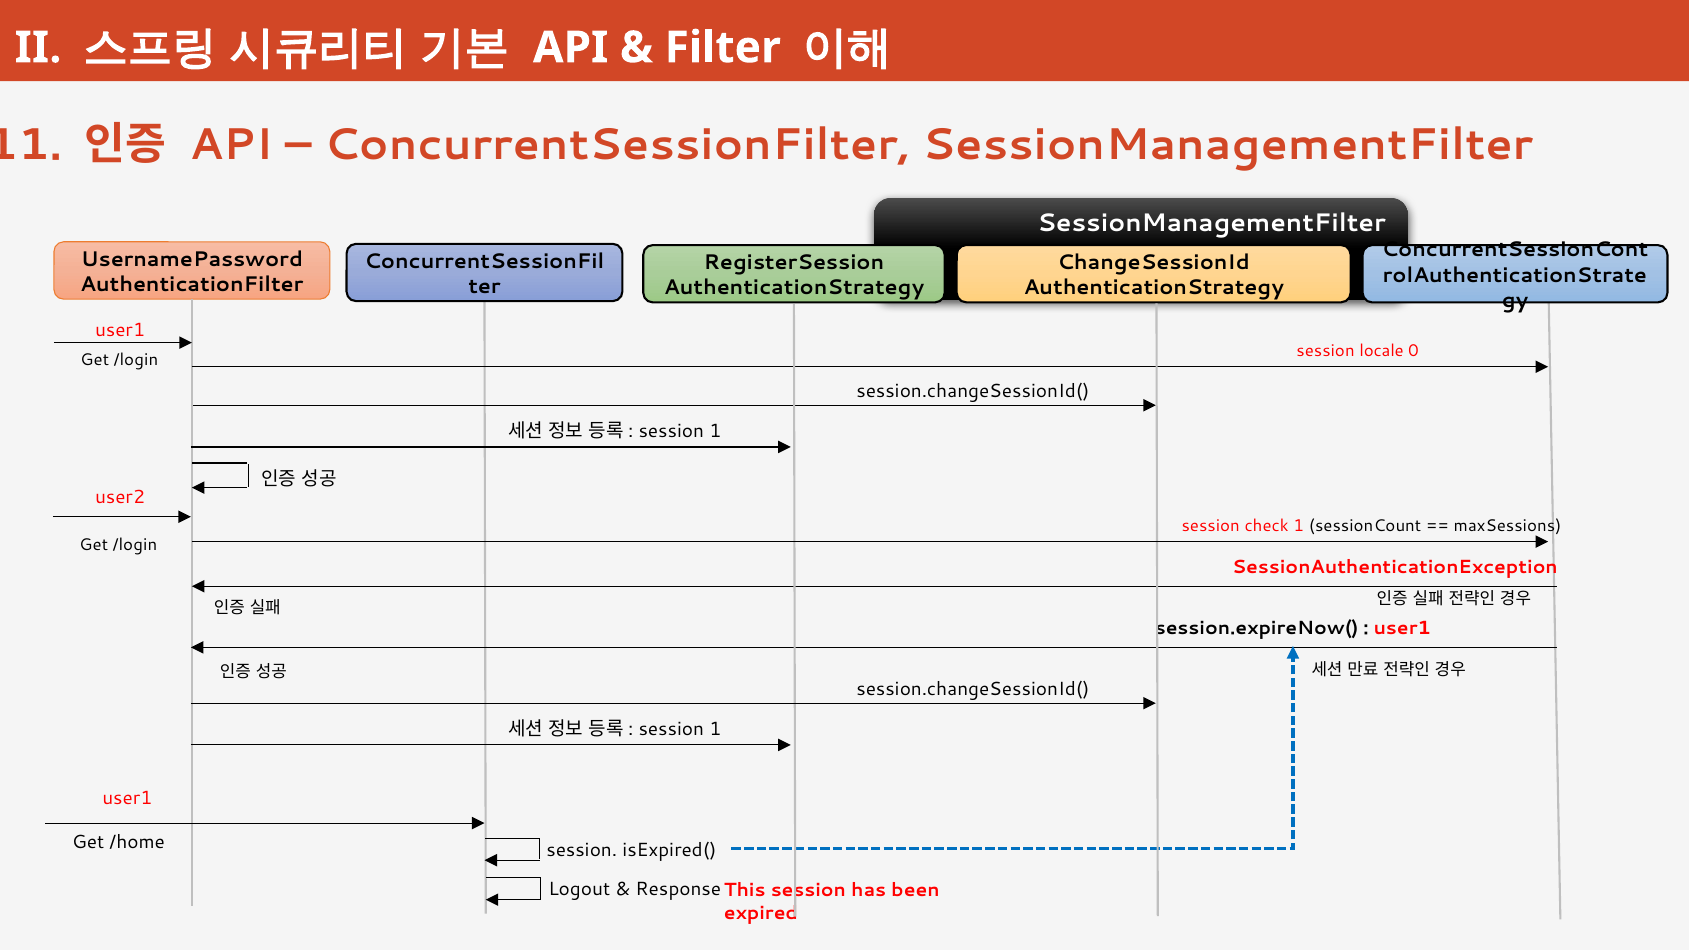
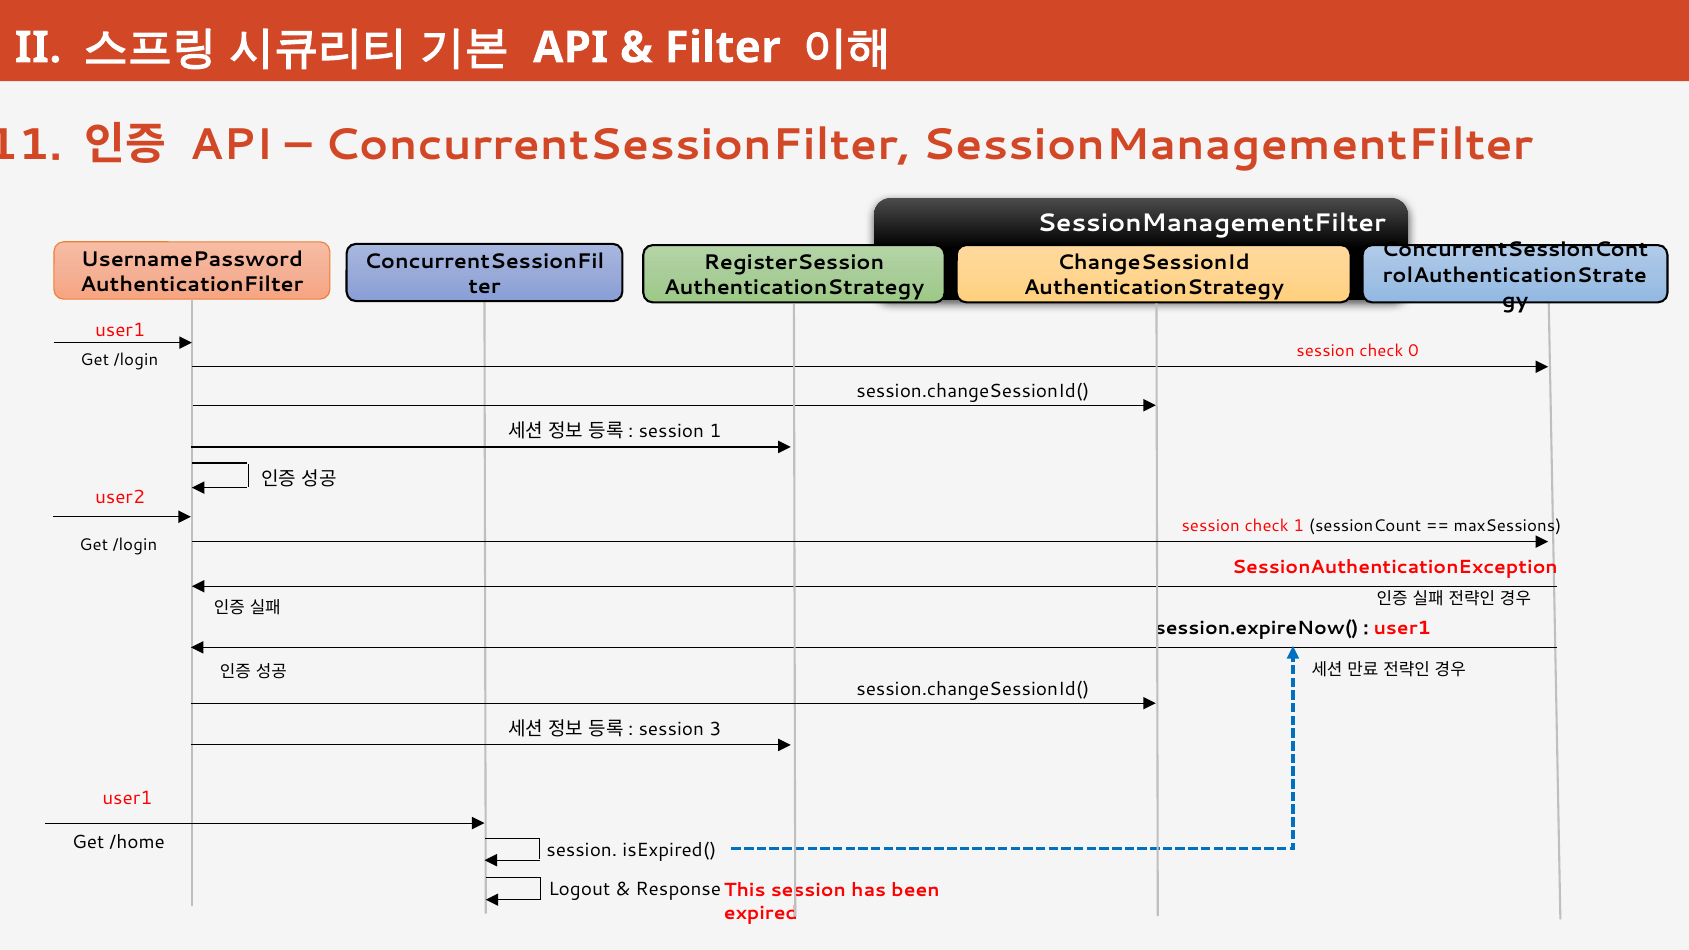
locale: locale -> check (1381, 351)
1: 1 -> 3 (715, 729)
